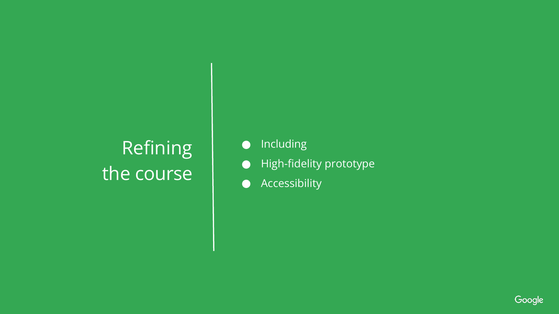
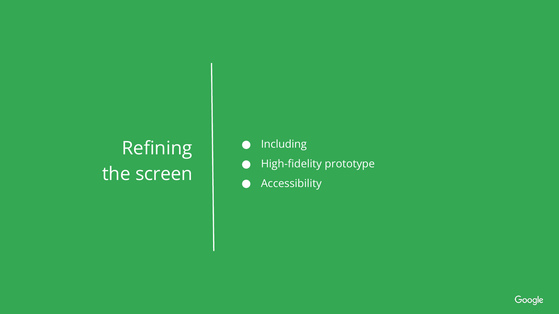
course: course -> screen (164, 174)
